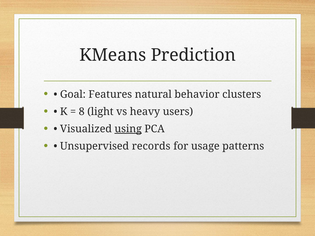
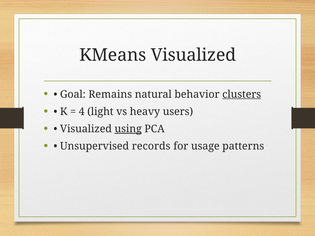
KMeans Prediction: Prediction -> Visualized (193, 55)
Features: Features -> Remains (110, 94)
clusters underline: none -> present (242, 94)
8: 8 -> 4 (82, 112)
